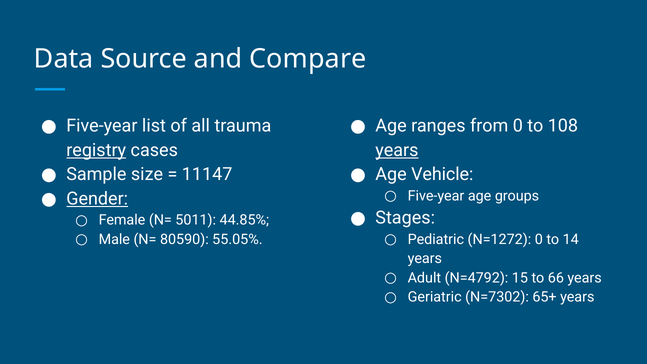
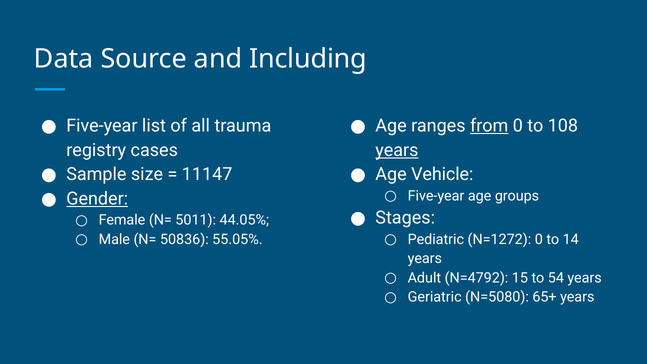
Compare: Compare -> Including (308, 59)
from underline: none -> present (489, 126)
registry underline: present -> none (96, 150)
44.85%: 44.85% -> 44.05% (244, 220)
80590: 80590 -> 50836 (184, 239)
66: 66 -> 54 (556, 278)
N=7302: N=7302 -> N=5080 (497, 297)
